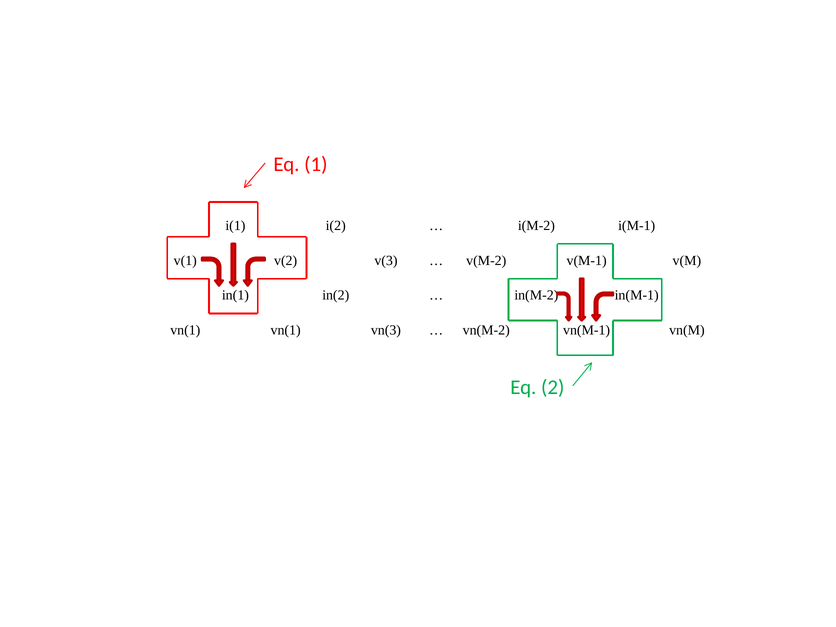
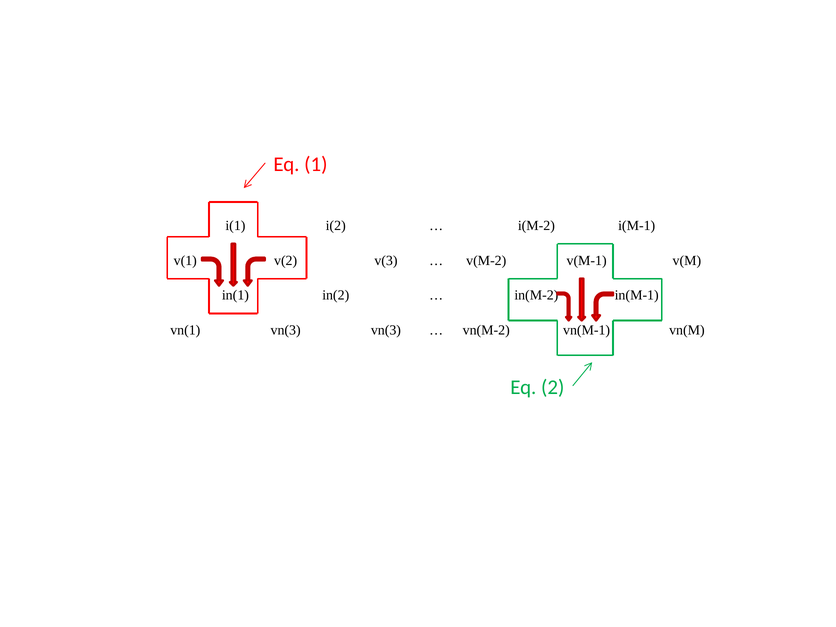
vn(1 vn(1: vn(1 -> vn(3 (286, 330)
